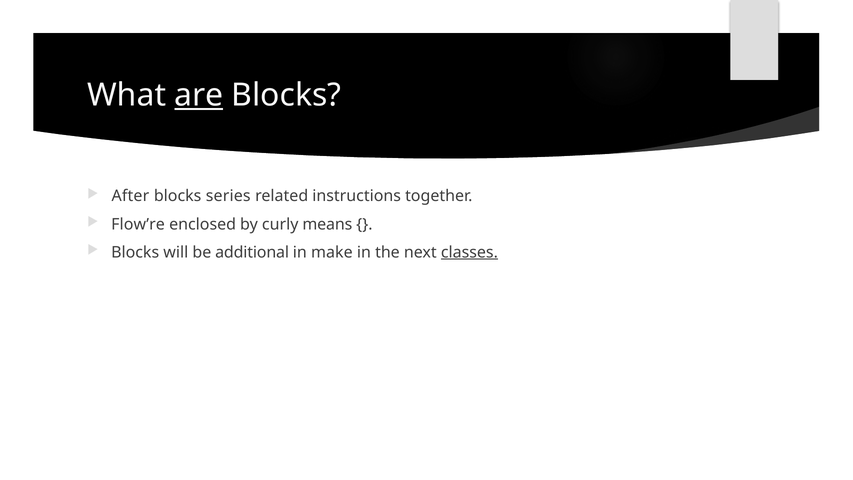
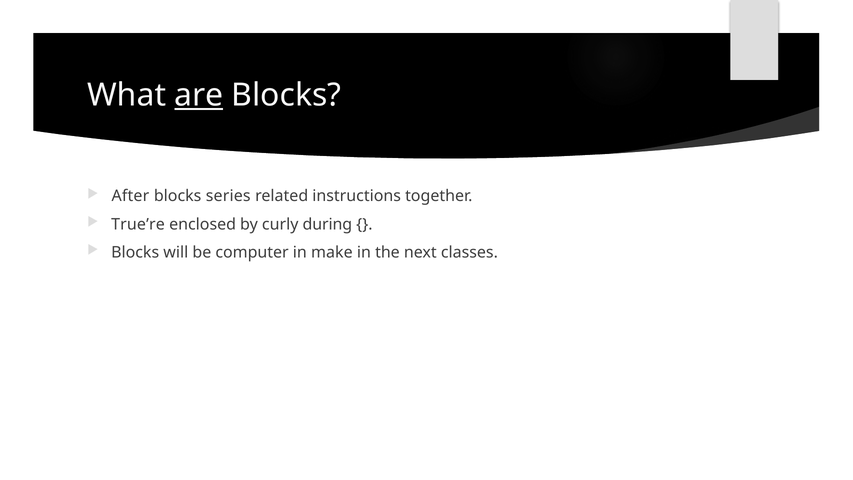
Flow’re: Flow’re -> True’re (138, 224)
means: means -> during (327, 224)
additional: additional -> computer (252, 252)
classes underline: present -> none (469, 252)
